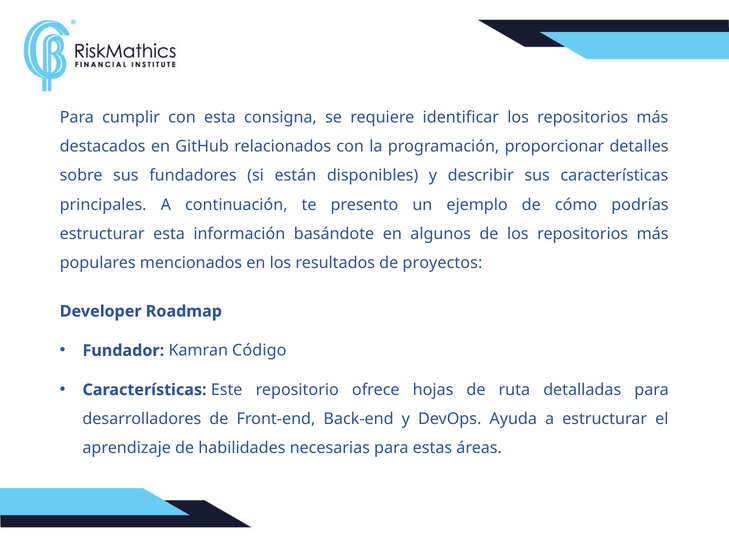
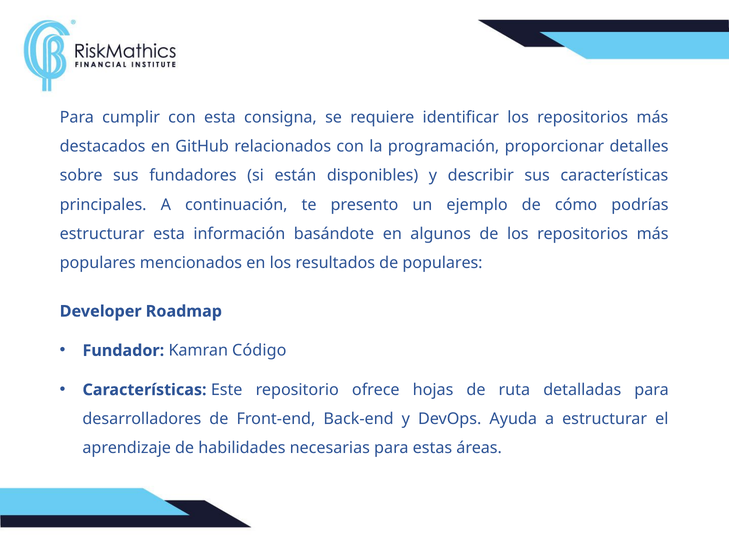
de proyectos: proyectos -> populares (443, 263)
